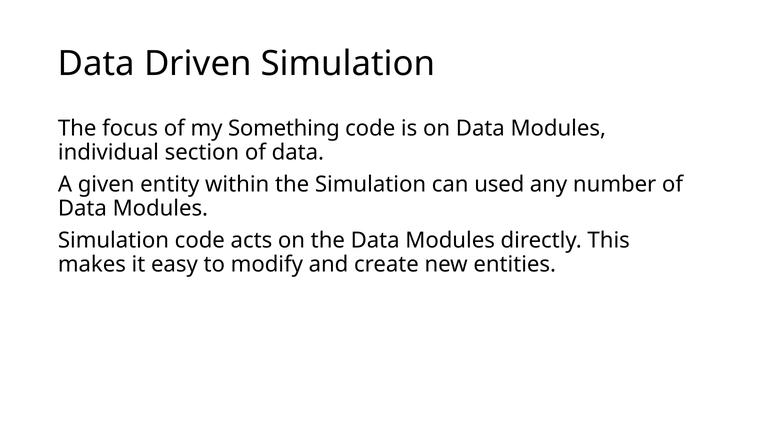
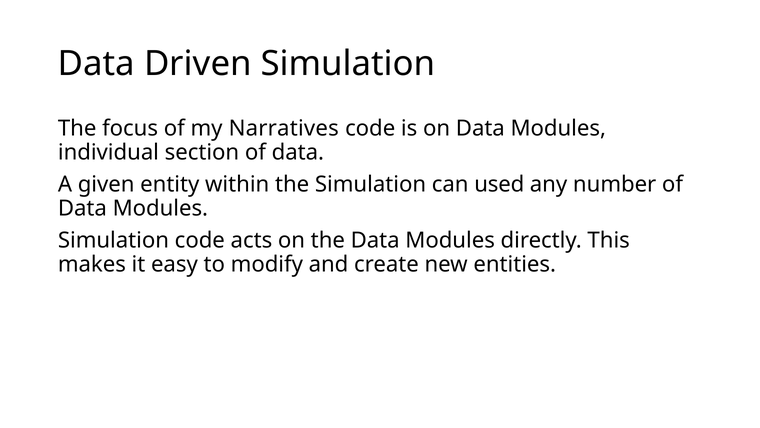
Something: Something -> Narratives (284, 128)
